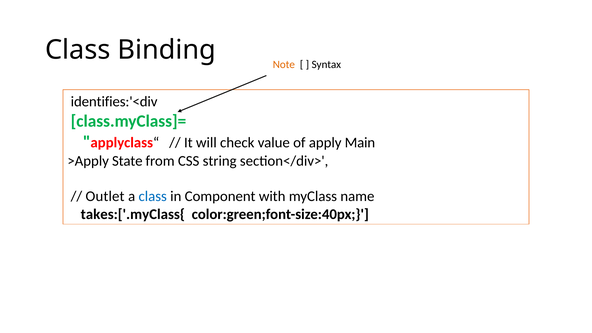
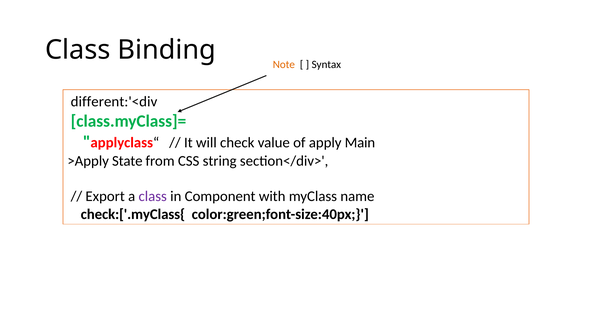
identifies:'<div: identifies:'<div -> different:'<div (114, 102)
Outlet: Outlet -> Export (105, 196)
class colour: blue -> purple (153, 196)
takes:['.myClass{: takes:['.myClass{ -> check:['.myClass{ (133, 214)
